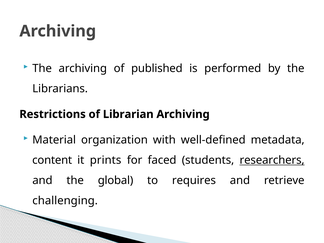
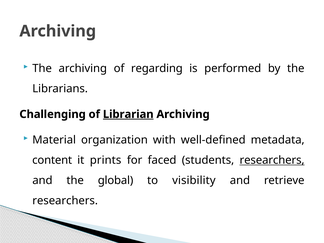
published: published -> regarding (157, 68)
Restrictions: Restrictions -> Challenging (53, 114)
Librarian underline: none -> present (128, 114)
requires: requires -> visibility (194, 180)
challenging: challenging -> researchers (65, 201)
